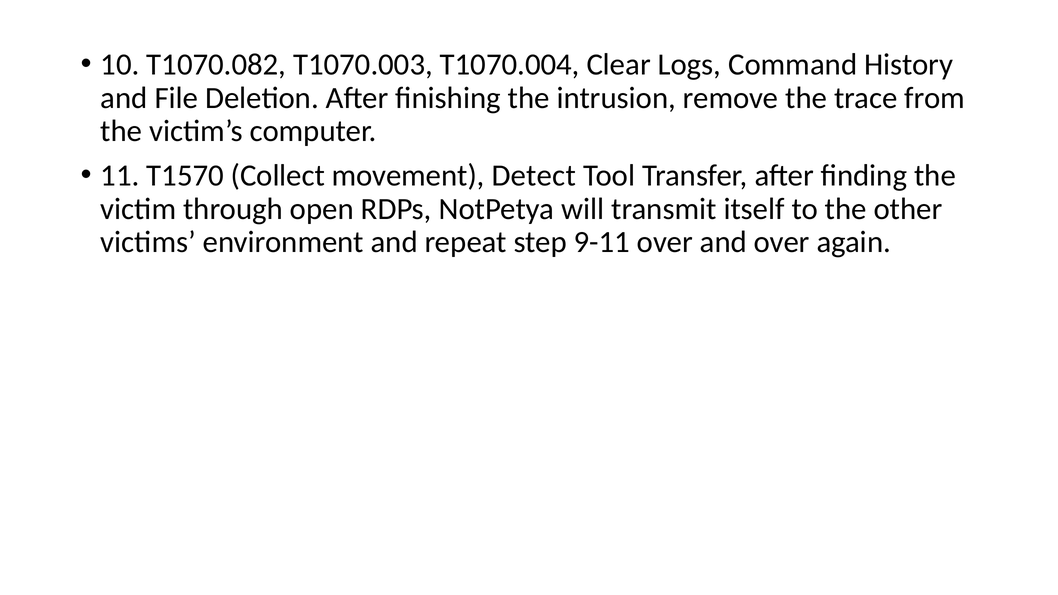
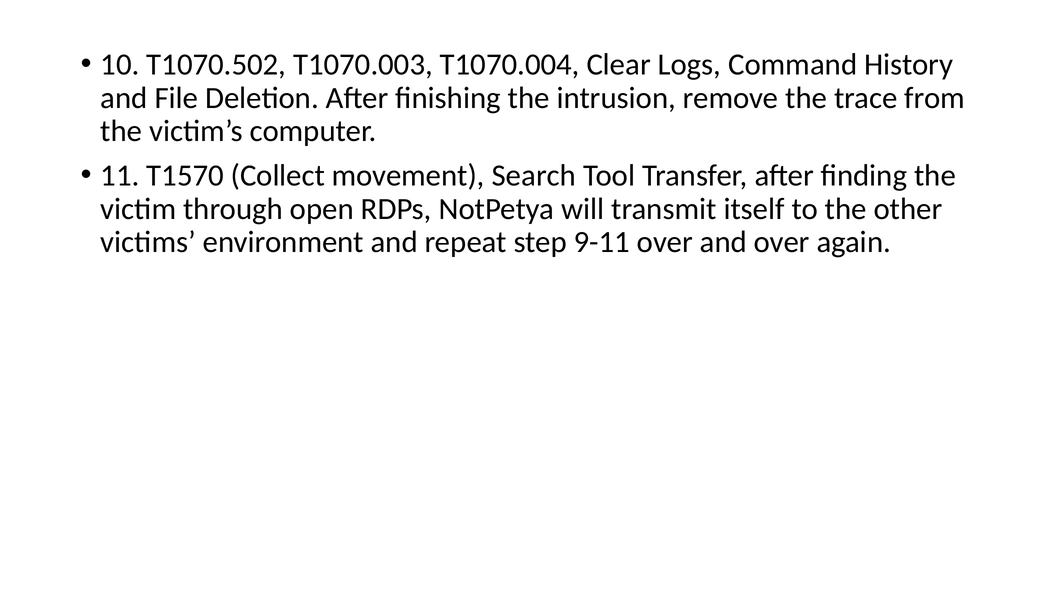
T1070.082: T1070.082 -> T1070.502 (216, 65)
Detect: Detect -> Search (534, 176)
